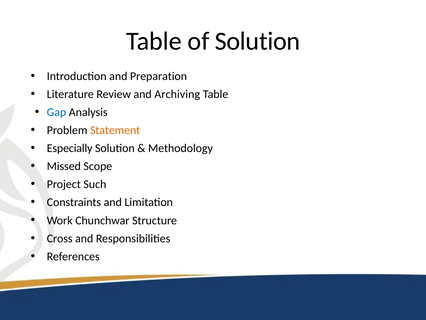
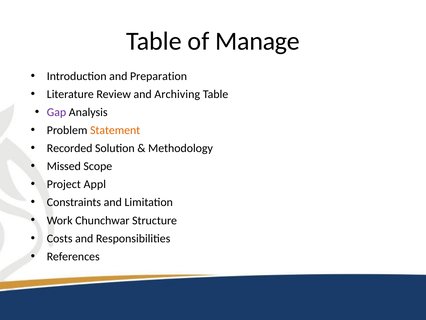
of Solution: Solution -> Manage (258, 41)
Gap colour: blue -> purple (56, 112)
Especially: Especially -> Recorded (70, 148)
Such: Such -> Appl (95, 184)
Cross: Cross -> Costs (60, 238)
